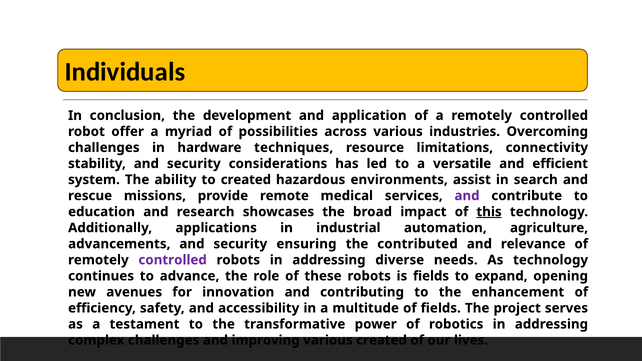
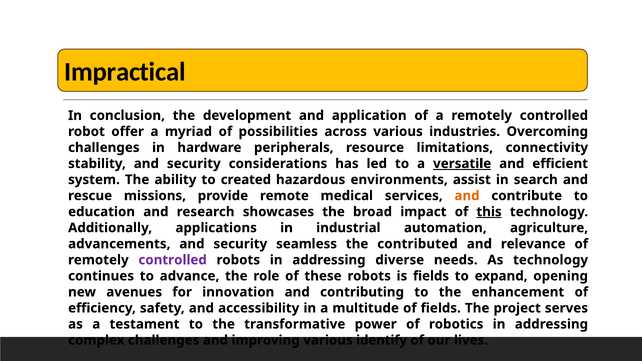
Individuals: Individuals -> Impractical (125, 72)
techniques: techniques -> peripherals (294, 148)
versatile underline: none -> present (462, 164)
and colour: purple -> orange (467, 196)
ensuring: ensuring -> seamless (307, 244)
various created: created -> identify (382, 340)
